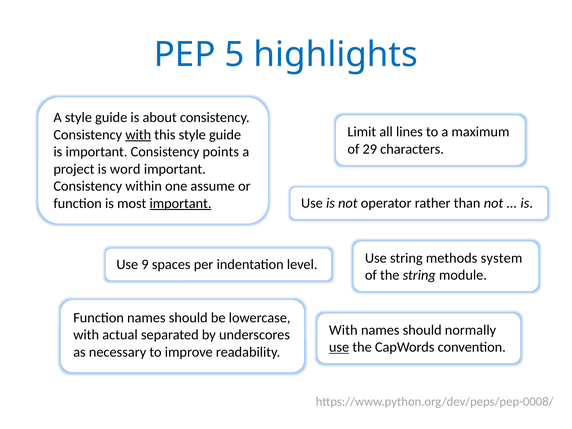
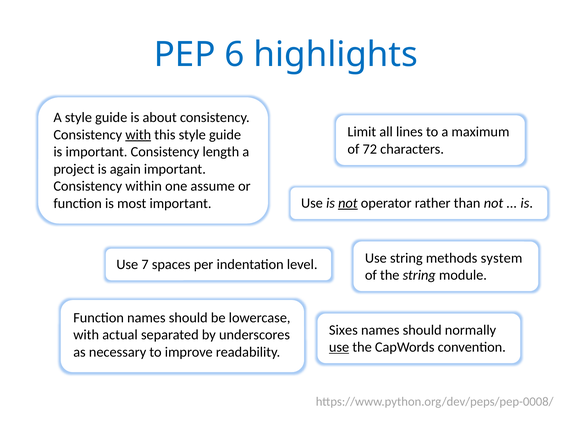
5: 5 -> 6 (235, 54)
29: 29 -> 72 (370, 149)
points: points -> length (221, 152)
word: word -> again (125, 169)
not underline: none -> present (348, 203)
important underline: present -> none (180, 203)
9: 9 -> 7 (145, 264)
With: With -> Sixes (343, 330)
